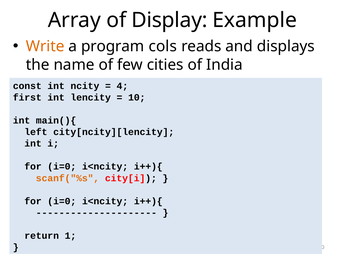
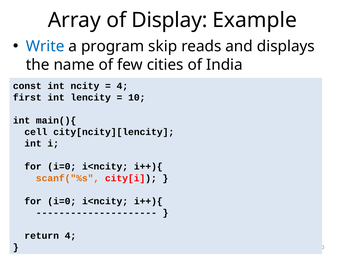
Write colour: orange -> blue (45, 46)
cols: cols -> skip (163, 46)
left: left -> cell (36, 132)
return 1: 1 -> 4 (70, 235)
